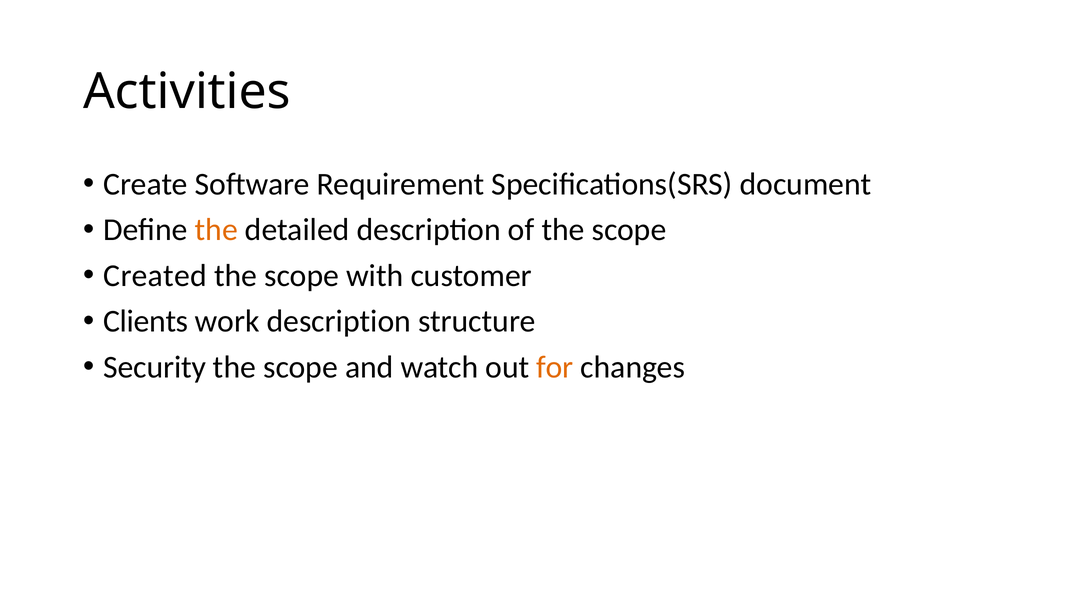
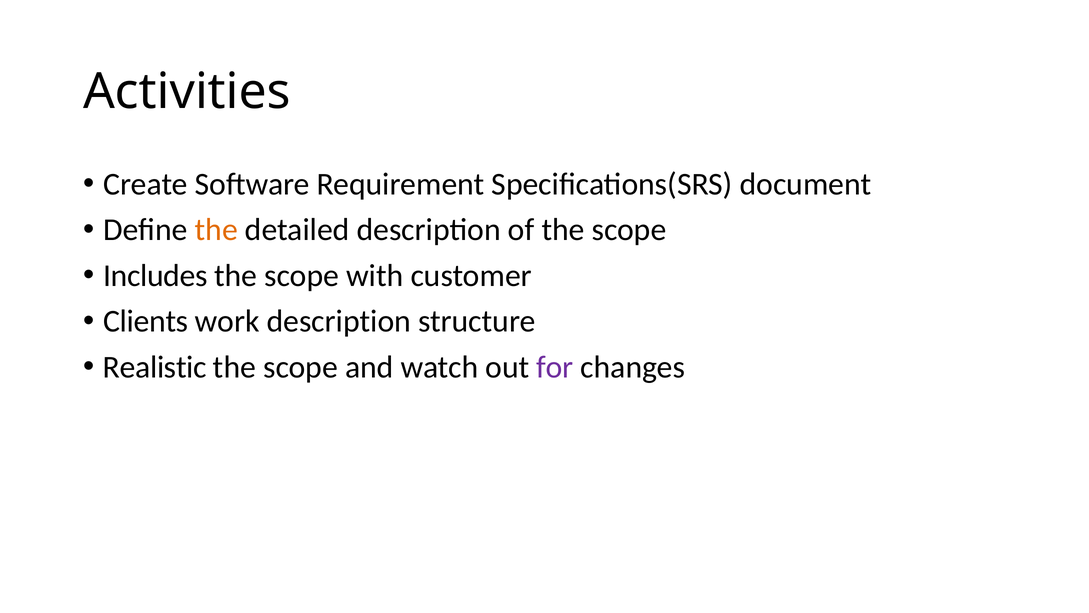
Created: Created -> Includes (155, 275)
Security: Security -> Realistic (155, 367)
for colour: orange -> purple (555, 367)
